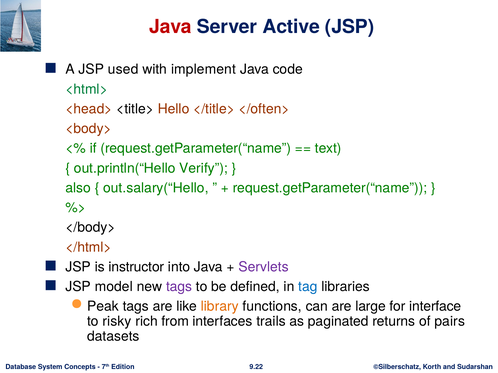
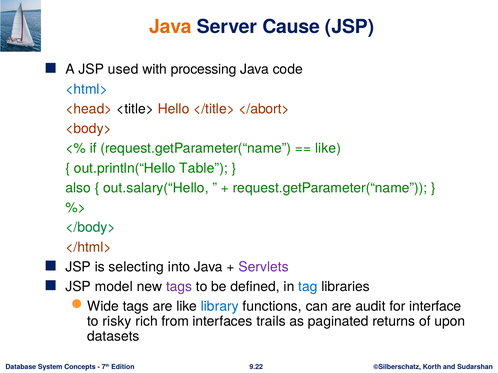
Java colour: red -> orange (170, 27)
Active: Active -> Cause (291, 27)
implement: implement -> processing (204, 69)
<html> colour: green -> blue (87, 89)
</often>: </often> -> </abort> (264, 109)
text: text -> like (328, 149)
Verify: Verify -> Table (204, 168)
</body> colour: black -> green (91, 228)
instructor: instructor -> selecting (136, 267)
Peak: Peak -> Wide (103, 307)
library colour: orange -> blue (220, 307)
large: large -> audit (371, 307)
pairs: pairs -> upon (450, 322)
